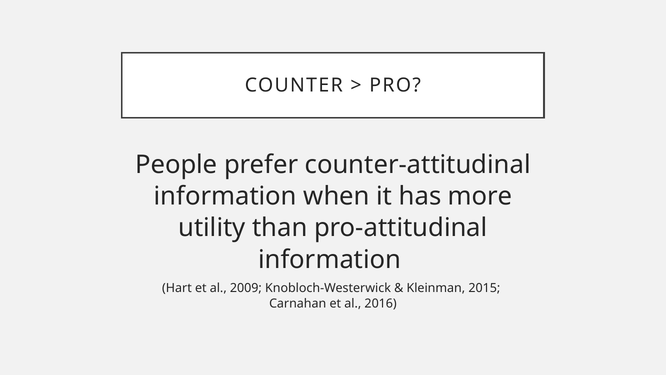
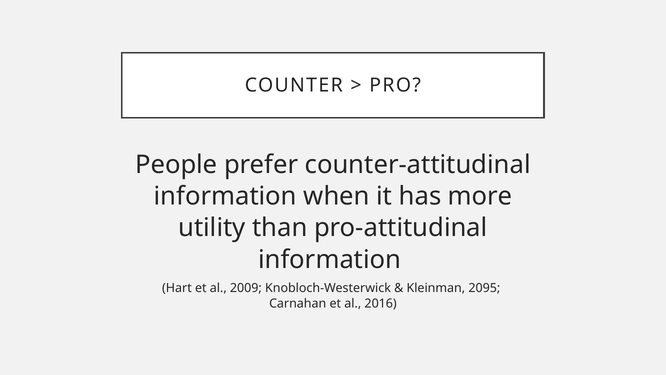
2015: 2015 -> 2095 (484, 288)
